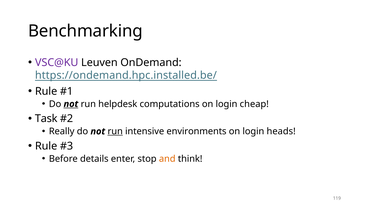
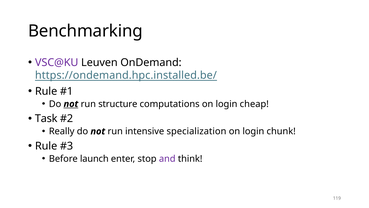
helpdesk: helpdesk -> structure (118, 104)
run underline: present -> none (115, 131)
environments: environments -> specialization (196, 131)
heads: heads -> chunk (281, 131)
details: details -> launch (94, 158)
and colour: orange -> purple (167, 158)
